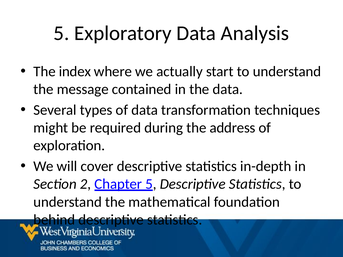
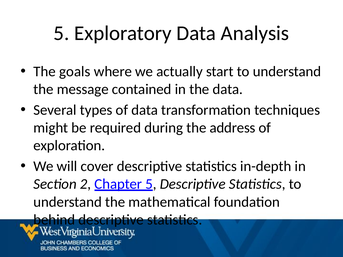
index: index -> goals (75, 72)
